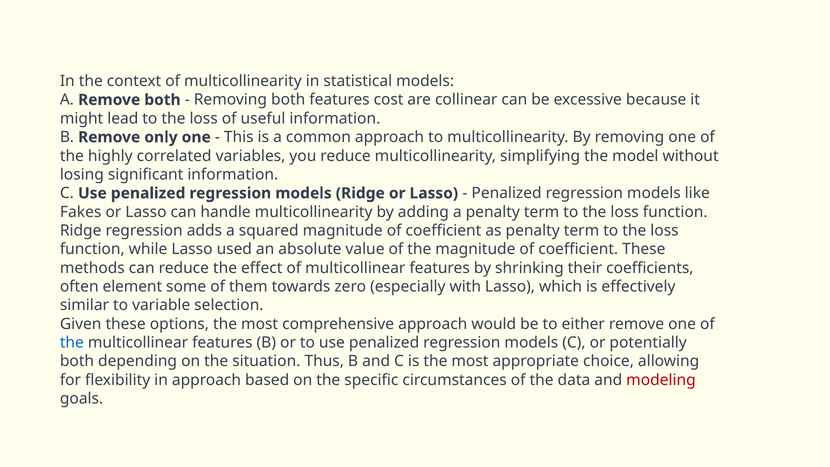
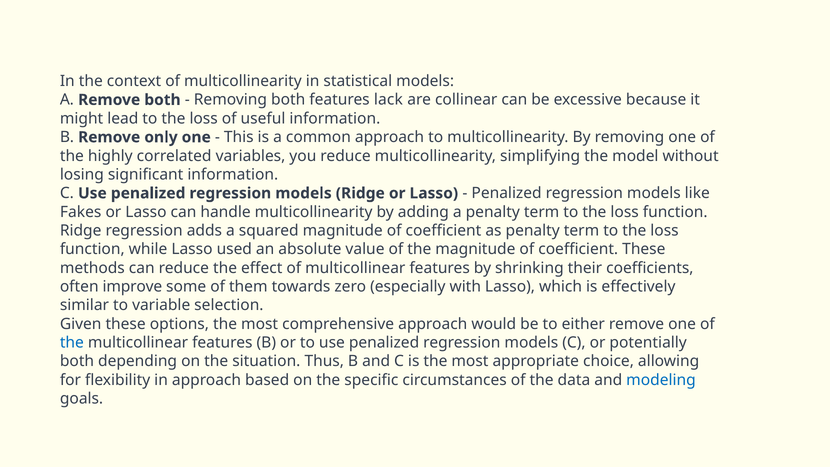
cost: cost -> lack (388, 100)
element: element -> improve (132, 287)
modeling colour: red -> blue (661, 380)
